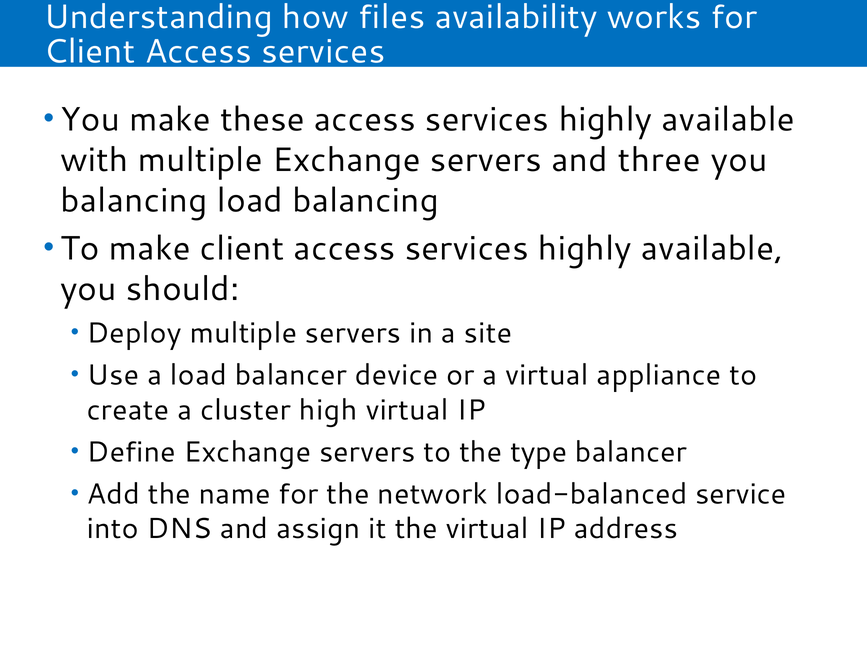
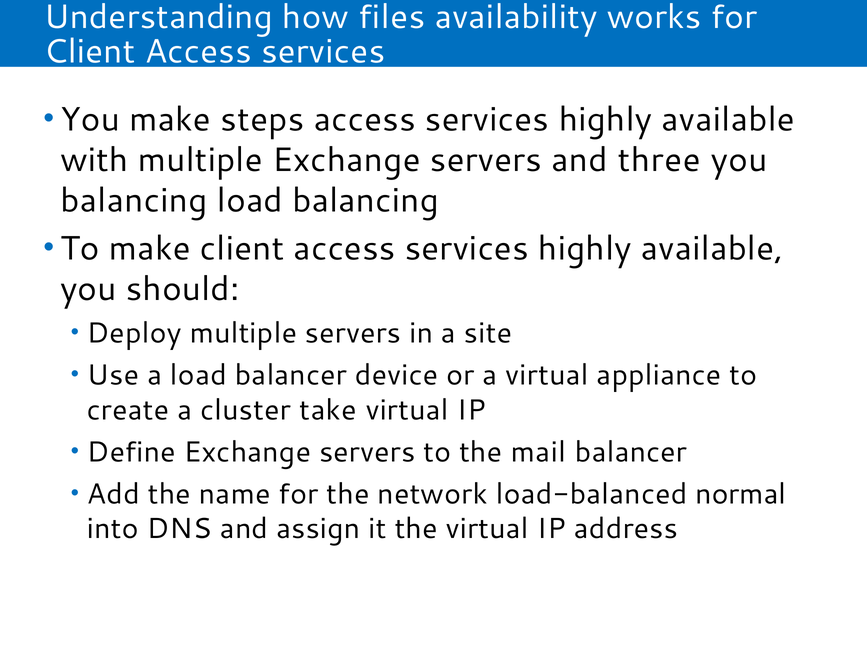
these: these -> steps (262, 119)
high: high -> take (328, 410)
type: type -> mail (538, 452)
service: service -> normal (741, 493)
